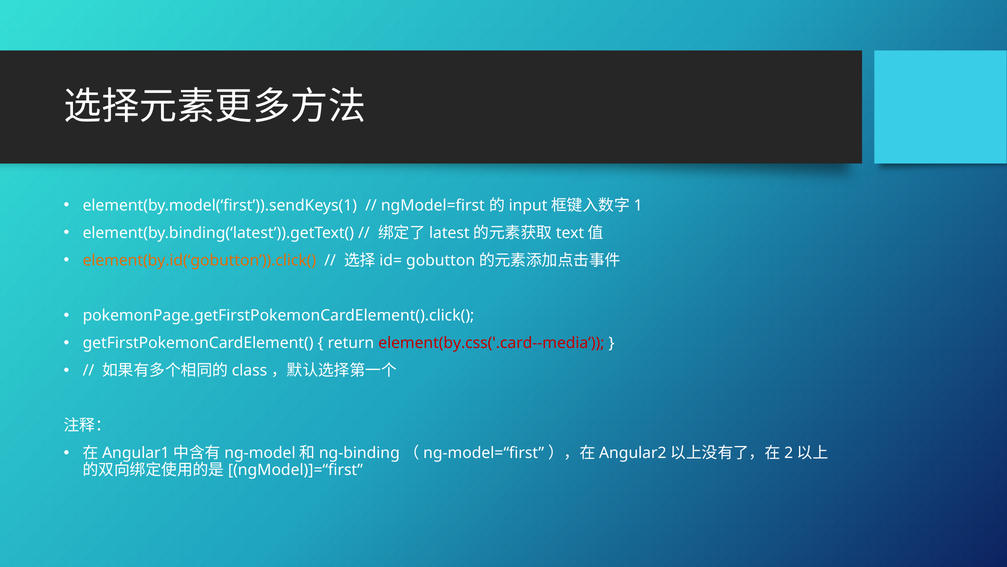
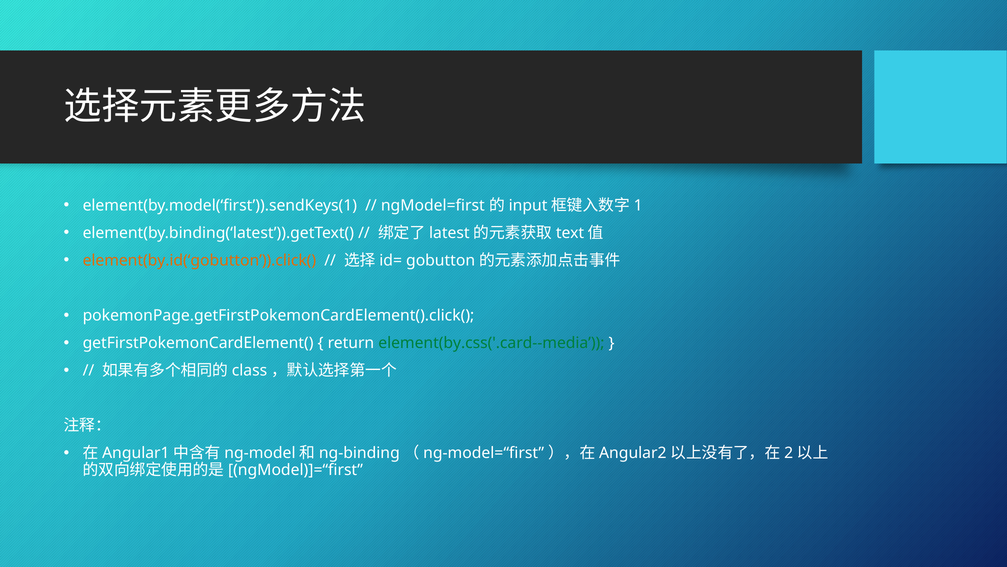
element(by.css('.card--media colour: red -> green (491, 343)
